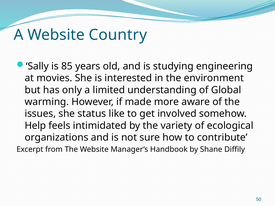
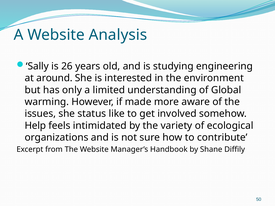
Country: Country -> Analysis (118, 35)
85: 85 -> 26 (67, 66)
movies: movies -> around (54, 78)
